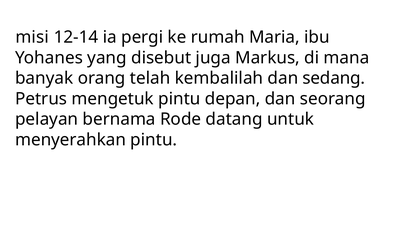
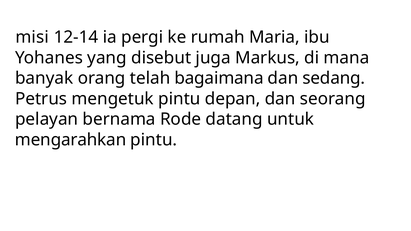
kembalilah: kembalilah -> bagaimana (219, 78)
menyerahkan: menyerahkan -> mengarahkan (71, 140)
